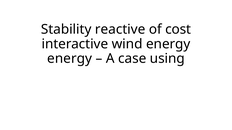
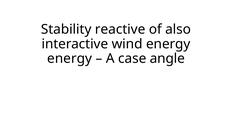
cost: cost -> also (178, 29)
using: using -> angle (167, 59)
